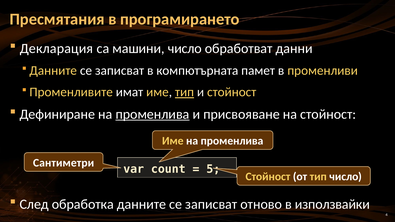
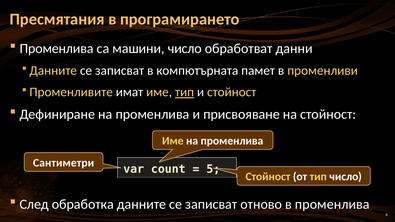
Декларация: Декларация -> Променлива (57, 49)
променлива underline: present -> none (152, 114)
в използвайки: използвайки -> променлива (332, 205)
